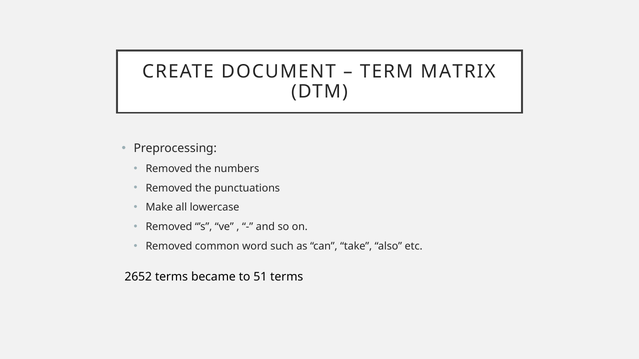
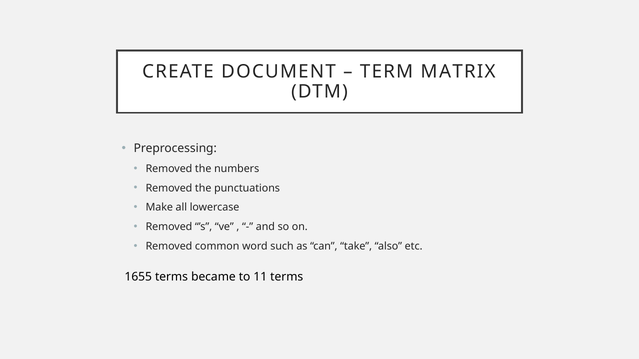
2652: 2652 -> 1655 (138, 277)
51: 51 -> 11 (260, 277)
